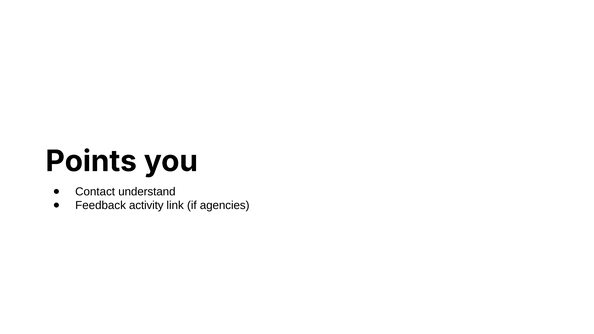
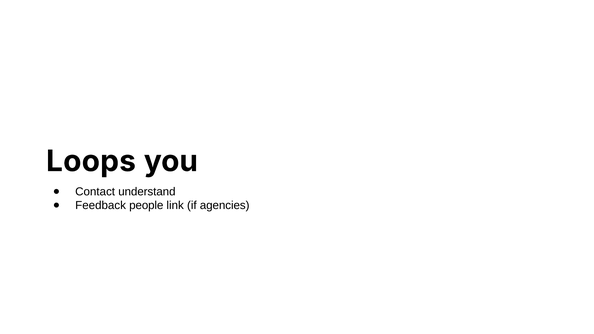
Points: Points -> Loops (91, 161)
activity: activity -> people (146, 206)
